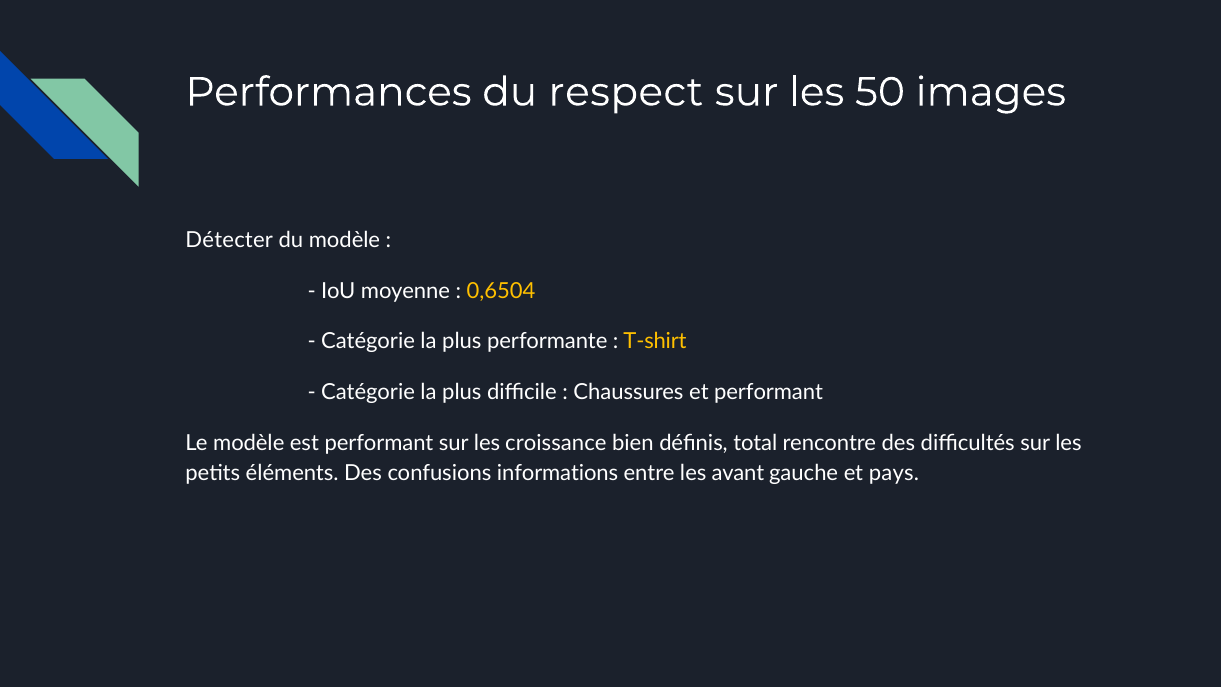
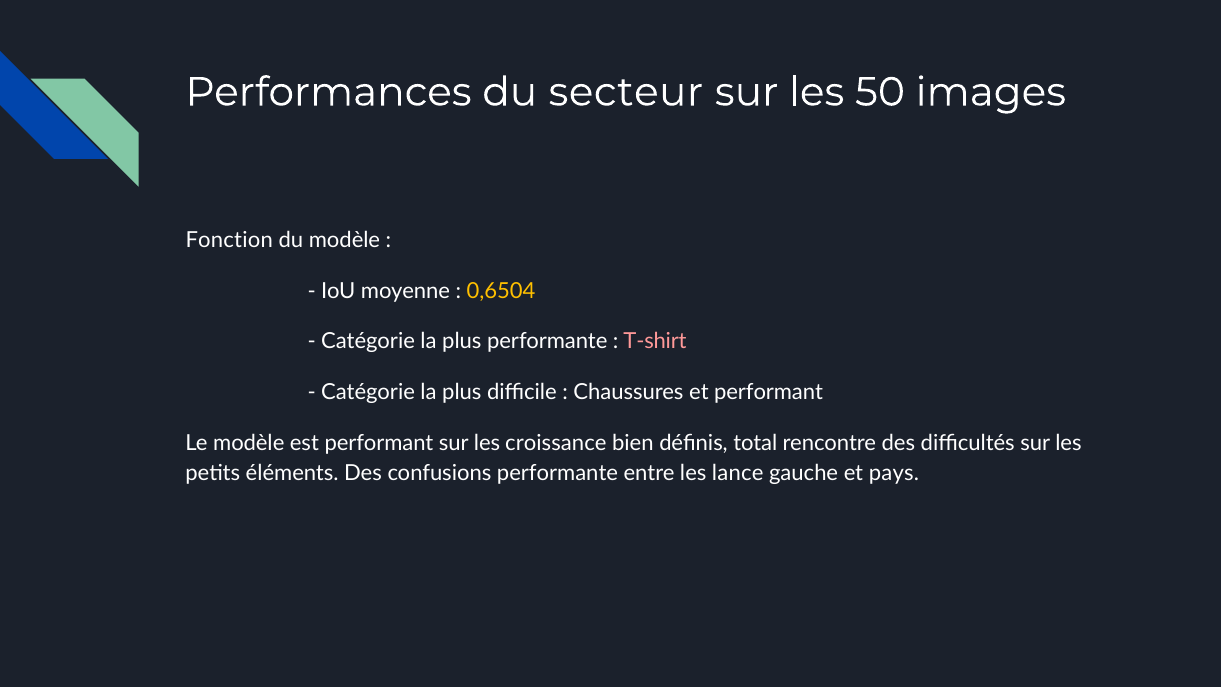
respect: respect -> secteur (626, 92)
Détecter: Détecter -> Fonction (229, 240)
T-shirt colour: yellow -> pink (655, 341)
confusions informations: informations -> performante (558, 473)
avant: avant -> lance (738, 473)
